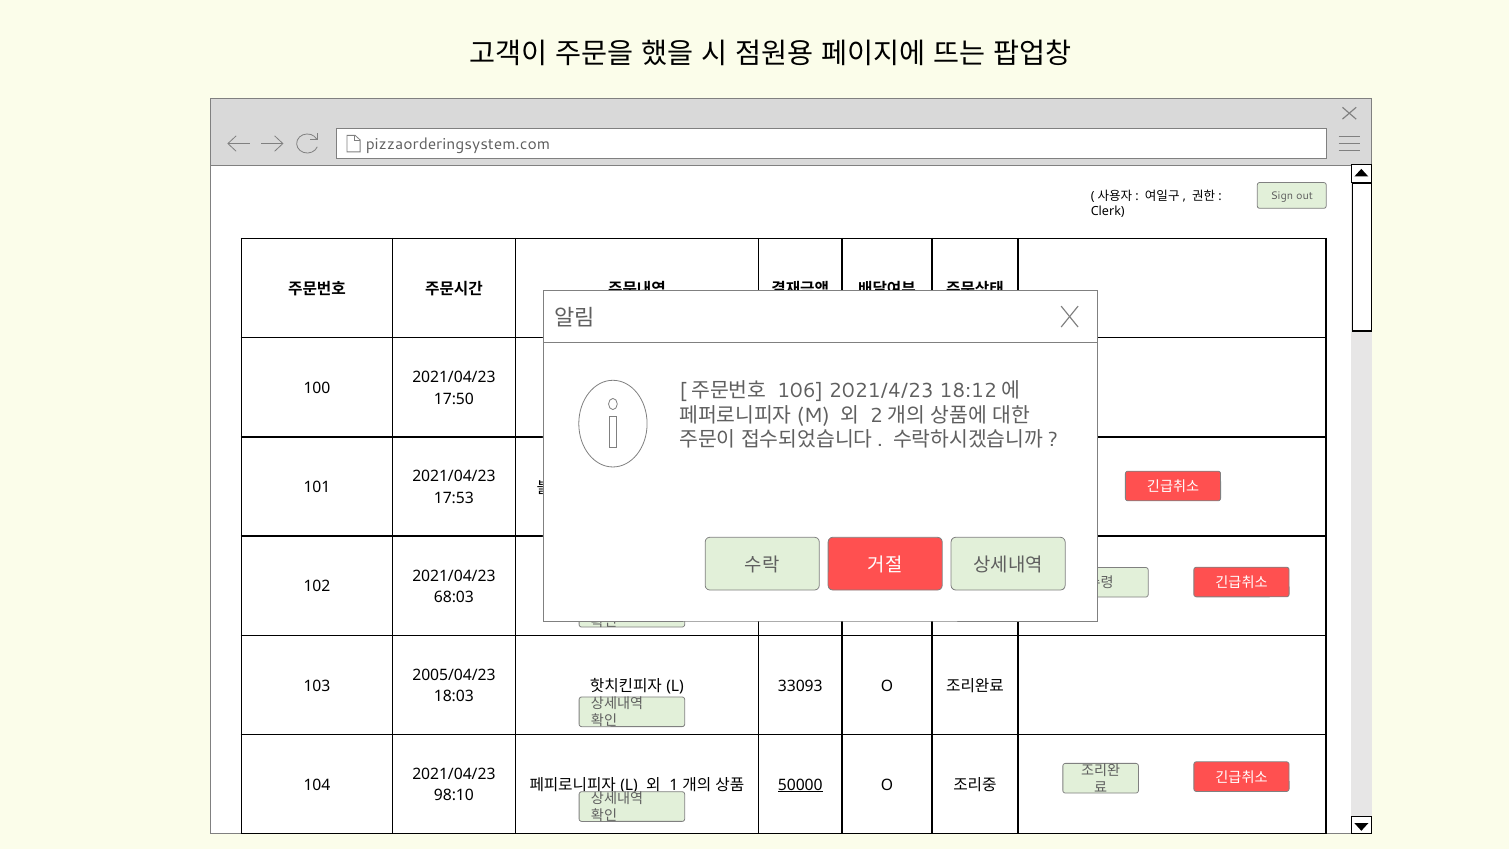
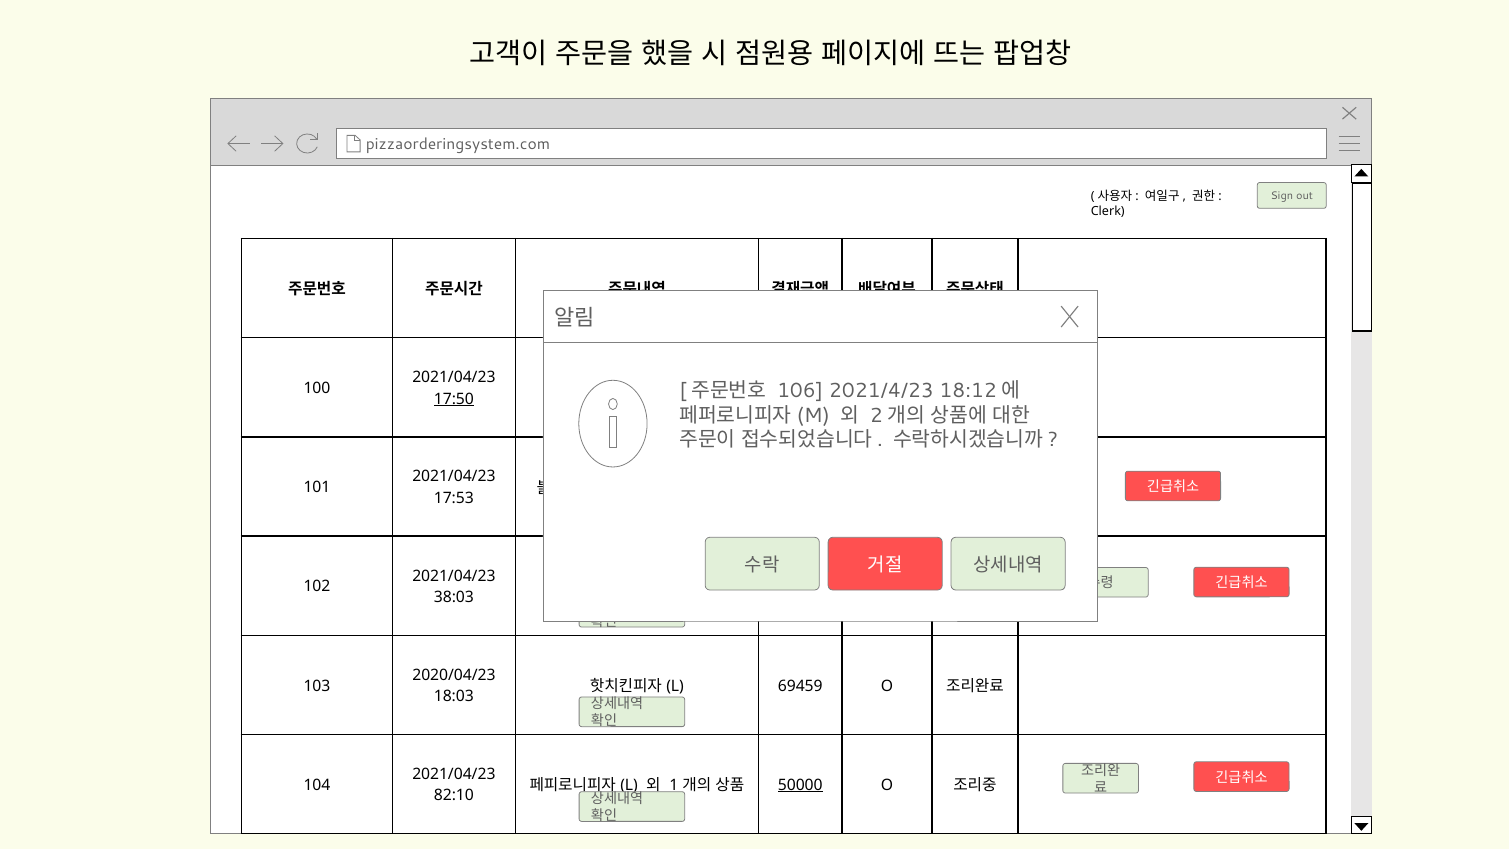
17:50 underline: none -> present (454, 399)
68:03: 68:03 -> 38:03 (454, 597)
2005/04/23: 2005/04/23 -> 2020/04/23 (454, 675)
33093: 33093 -> 69459 (800, 686)
98:10: 98:10 -> 82:10 (454, 796)
